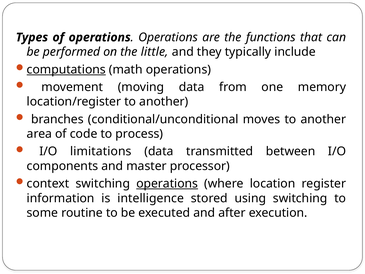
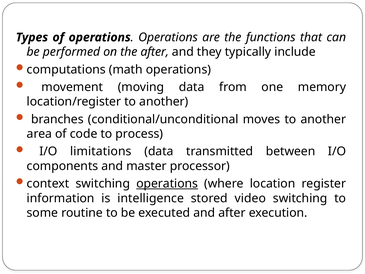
the little: little -> after (155, 52)
computations underline: present -> none (66, 69)
using: using -> video (250, 198)
